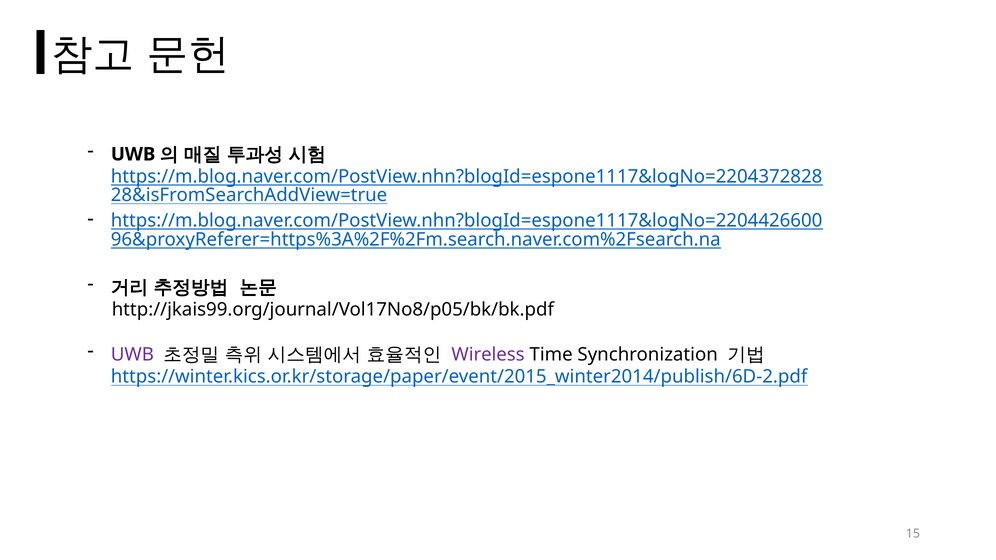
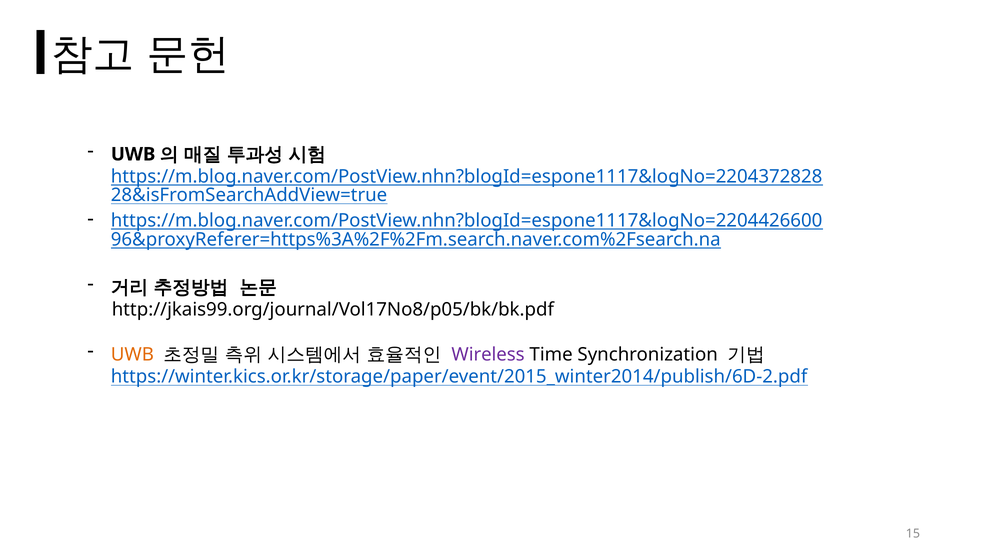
UWB colour: purple -> orange (132, 355)
